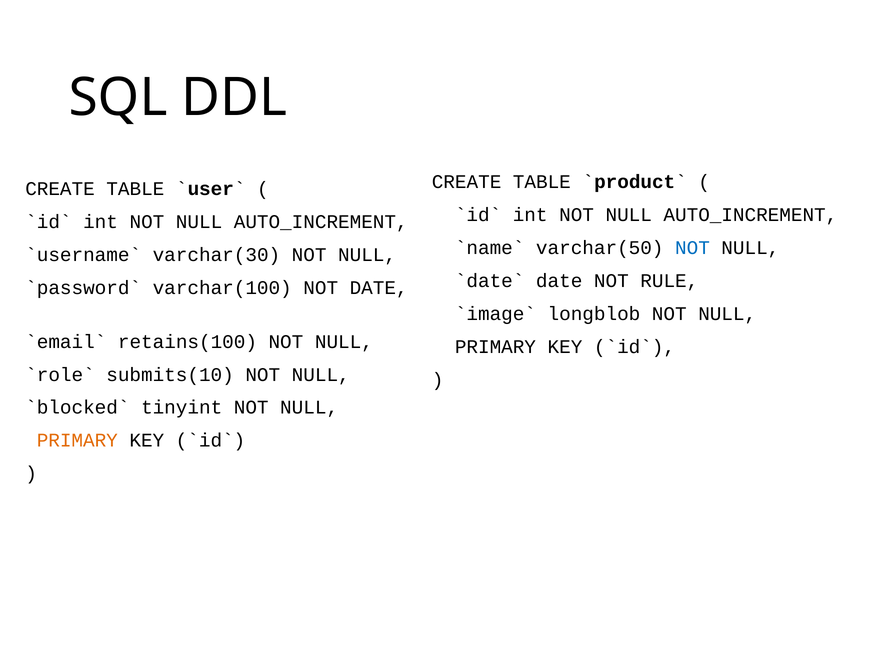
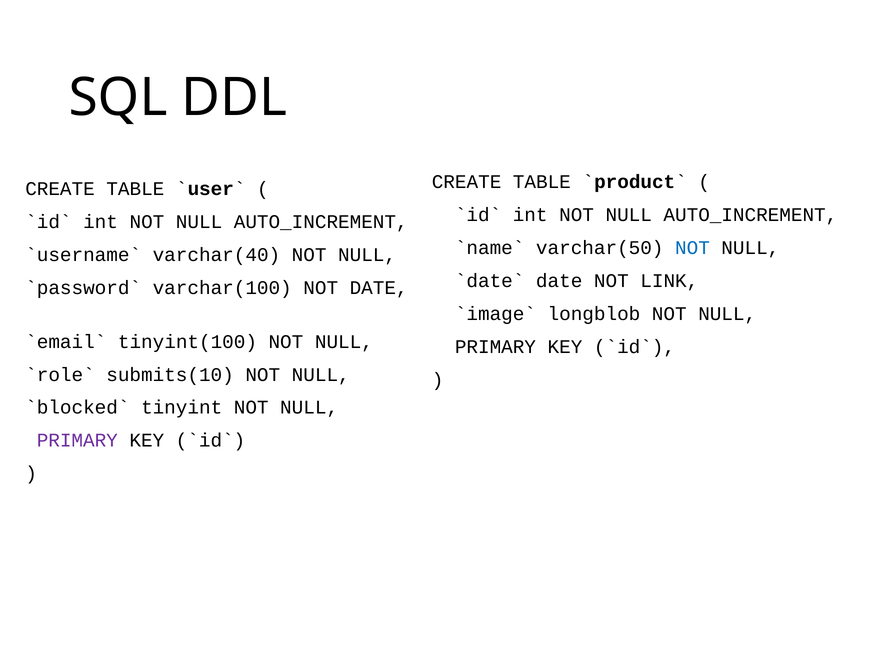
varchar(30: varchar(30 -> varchar(40 (216, 255)
RULE: RULE -> LINK (669, 281)
retains(100: retains(100 -> tinyint(100 (187, 342)
PRIMARY colour: orange -> purple (77, 441)
